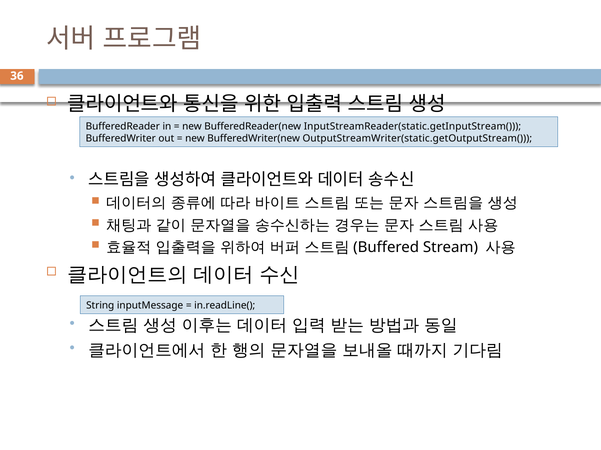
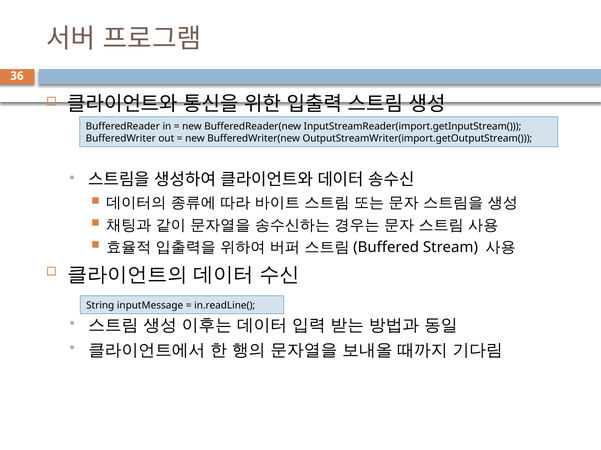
InputStreamReader(static.getInputStream(: InputStreamReader(static.getInputStream( -> InputStreamReader(import.getInputStream( (412, 127)
OutputStreamWriter(static.getOutputStream(: OutputStreamWriter(static.getOutputStream( -> OutputStreamWriter(import.getOutputStream( (417, 139)
